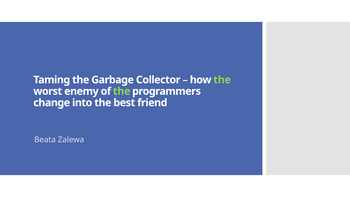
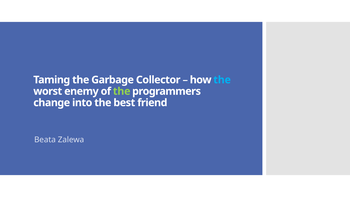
the colour: light green -> light blue (222, 80)
